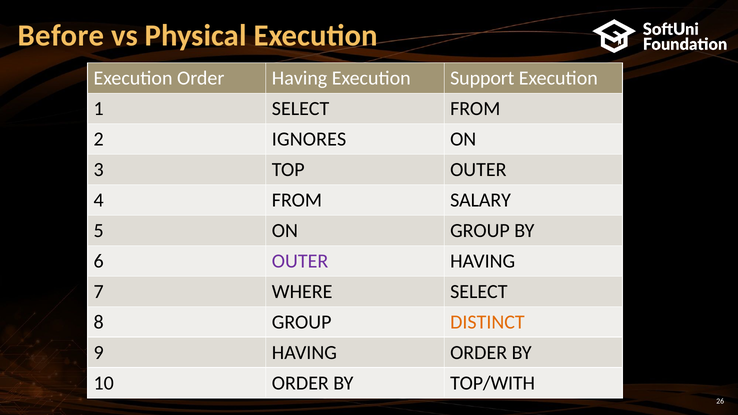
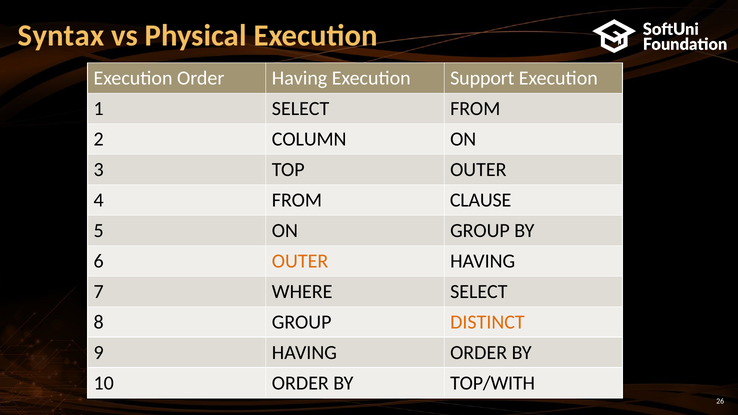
Before: Before -> Syntax (61, 36)
IGNORES: IGNORES -> COLUMN (309, 139)
SALARY: SALARY -> CLAUSE (481, 200)
OUTER colour: purple -> orange (300, 261)
